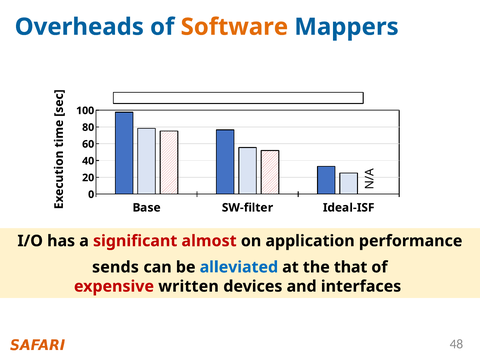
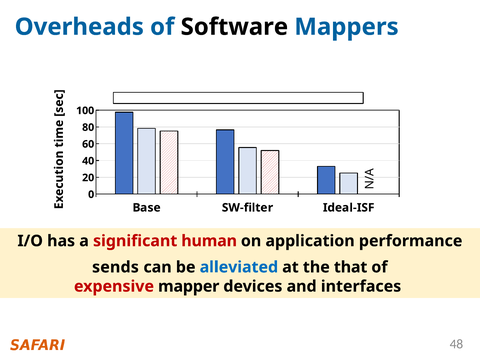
Software colour: orange -> black (234, 27)
almost: almost -> human (209, 241)
written: written -> mapper (189, 286)
